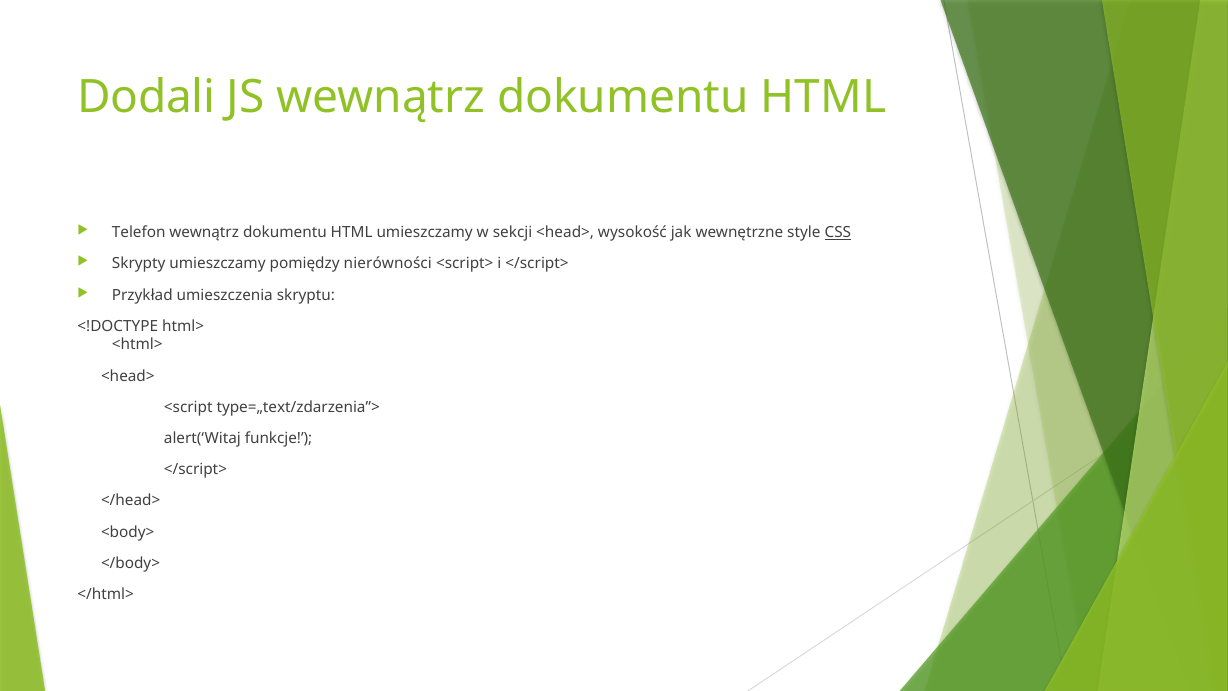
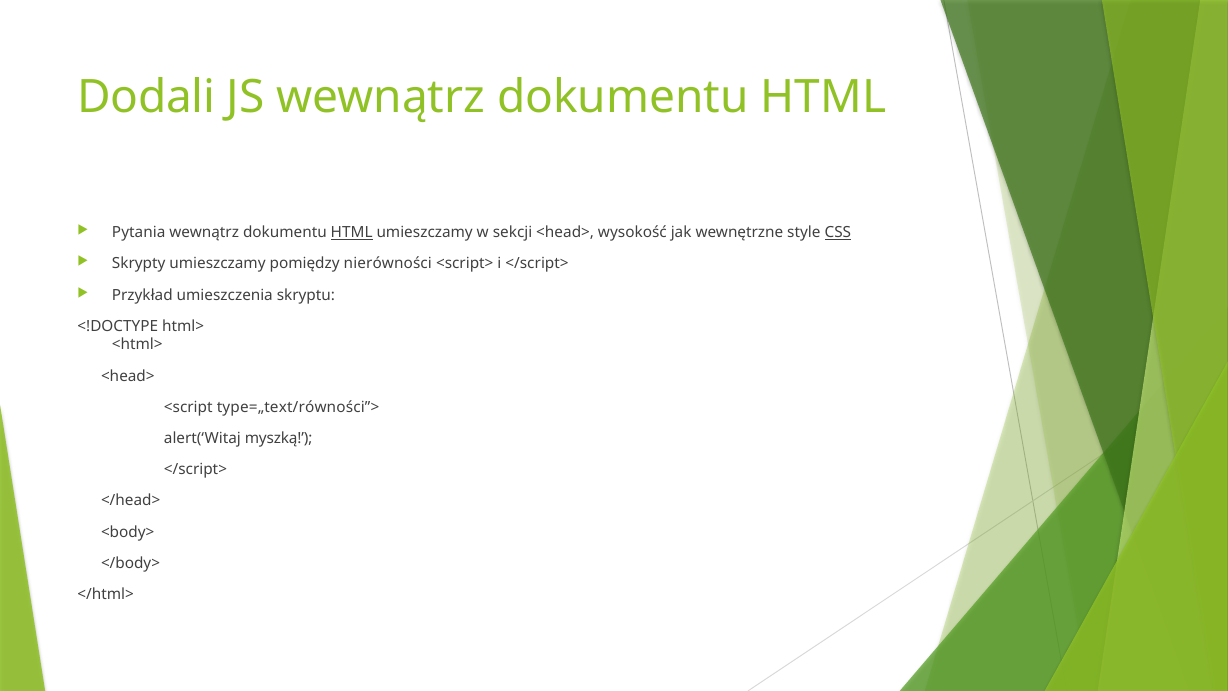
Telefon: Telefon -> Pytania (139, 233)
HTML underline: none -> present (352, 233)
type=„text/zdarzenia”>: type=„text/zdarzenia”> -> type=„text/równości”> (298, 407)
funkcje: funkcje -> myszką (279, 438)
